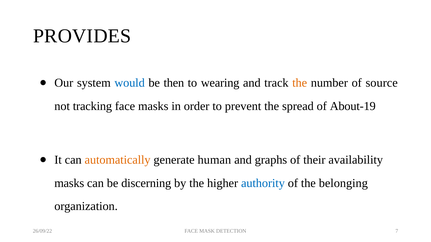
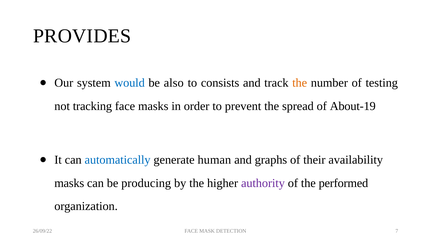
then: then -> also (174, 83)
wearing: wearing -> consists (220, 83)
source: source -> testing (382, 83)
automatically colour: orange -> blue (118, 160)
discerning: discerning -> producing (146, 183)
authority colour: blue -> purple (263, 183)
belonging: belonging -> performed (343, 183)
